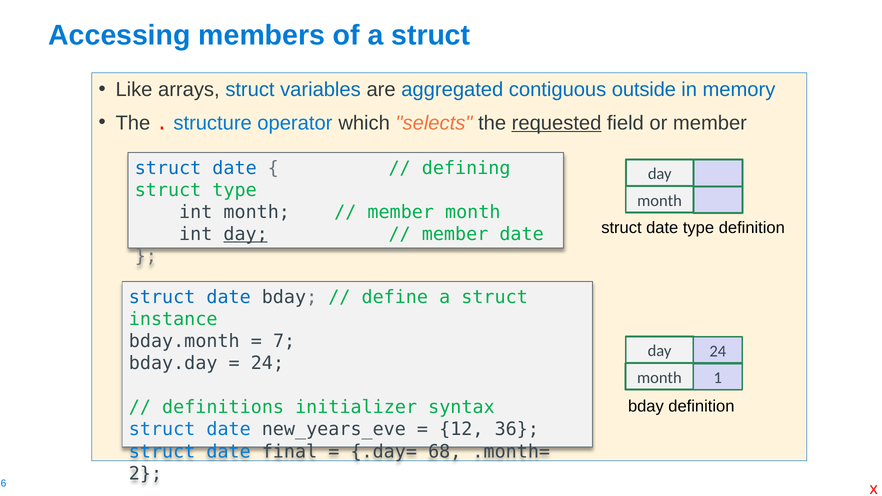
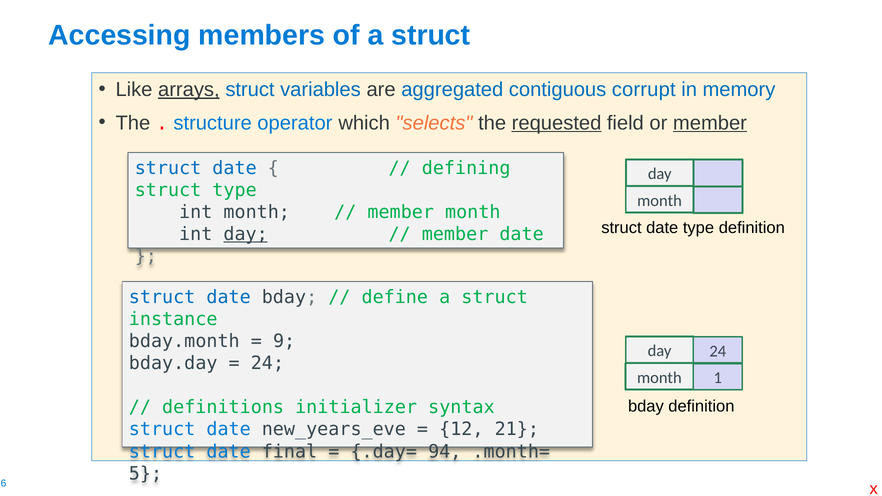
arrays underline: none -> present (189, 90)
outside: outside -> corrupt (644, 90)
member underline: none -> present (710, 123)
7: 7 -> 9 (284, 341)
36: 36 -> 21 (517, 430)
68: 68 -> 94 (445, 452)
2: 2 -> 5 (145, 474)
